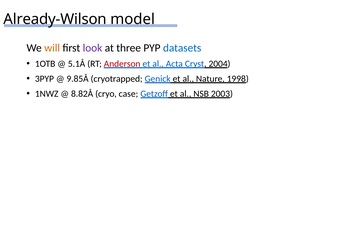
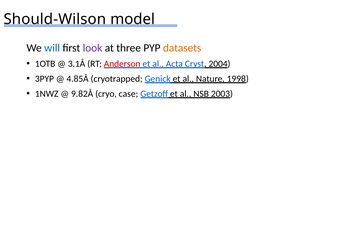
Already-Wilson: Already-Wilson -> Should-Wilson (55, 19)
will colour: orange -> blue (52, 48)
datasets colour: blue -> orange (182, 48)
5.1Å: 5.1Å -> 3.1Å (77, 64)
9.85Å: 9.85Å -> 4.85Å (78, 79)
8.82Å: 8.82Å -> 9.82Å (82, 94)
